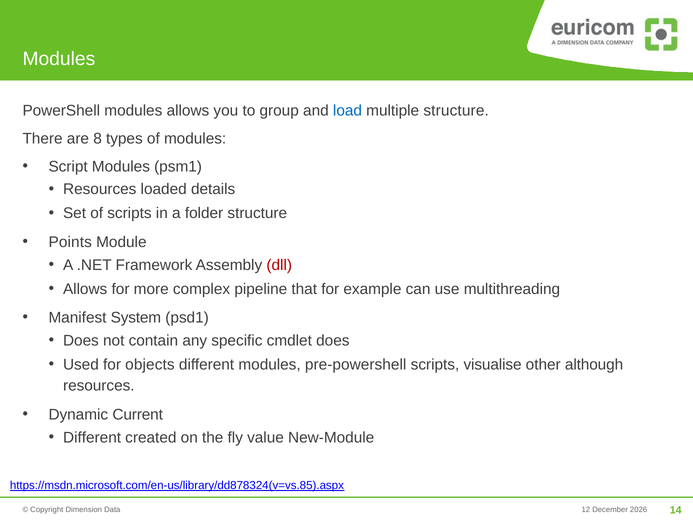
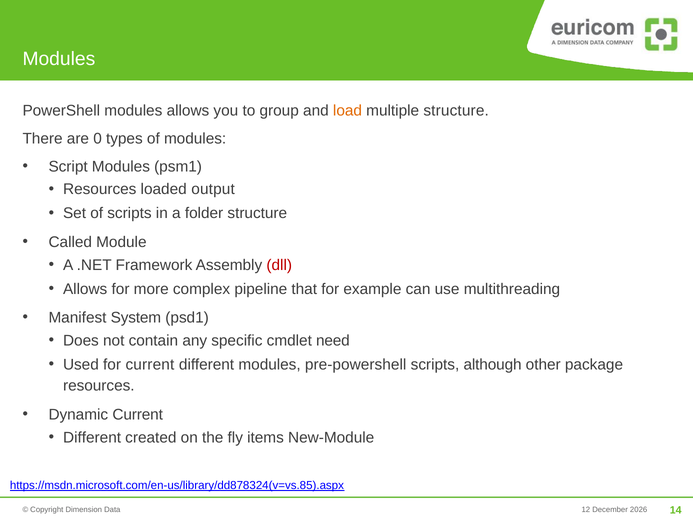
load colour: blue -> orange (347, 111)
8: 8 -> 0 (98, 139)
details: details -> output (213, 189)
Points: Points -> Called (70, 242)
cmdlet does: does -> need (333, 341)
for objects: objects -> current (150, 365)
visualise: visualise -> although (493, 365)
although: although -> package (594, 365)
value: value -> items (266, 437)
